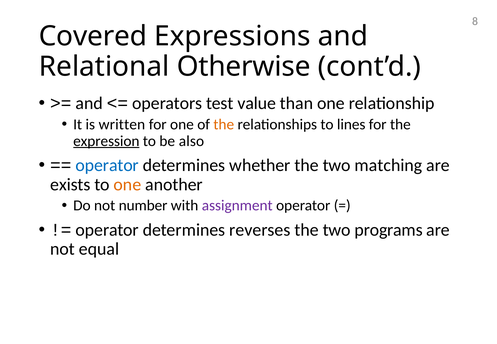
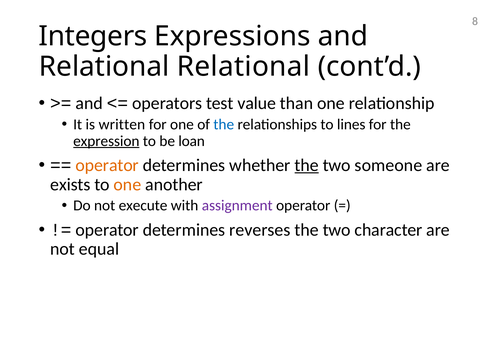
Covered: Covered -> Integers (93, 36)
Relational Otherwise: Otherwise -> Relational (243, 67)
the colour: orange -> blue (224, 125)
also: also -> loan (192, 141)
operator colour: blue -> orange (107, 165)
the underline: none -> present (307, 165)
matching: matching -> someone (388, 165)
number: number -> execute (143, 206)
programs: programs -> character (389, 230)
